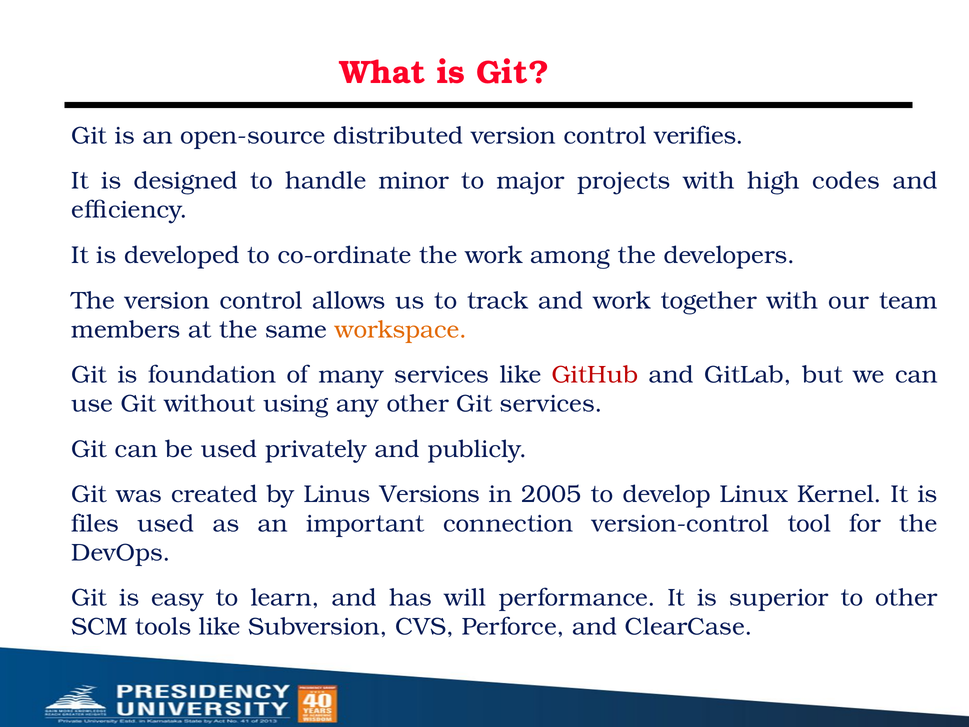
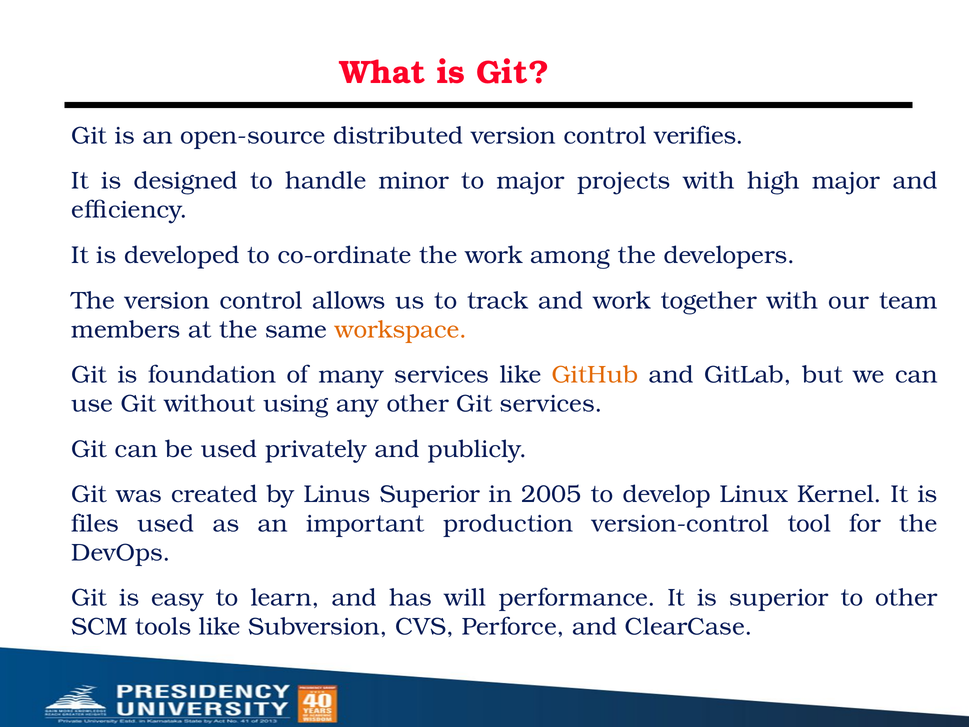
high codes: codes -> major (846, 181)
GitHub colour: red -> orange (595, 375)
Linus Versions: Versions -> Superior (430, 494)
connection: connection -> production (508, 523)
